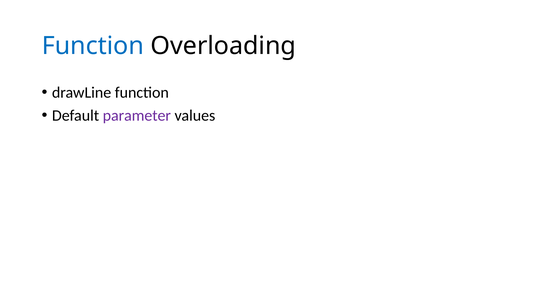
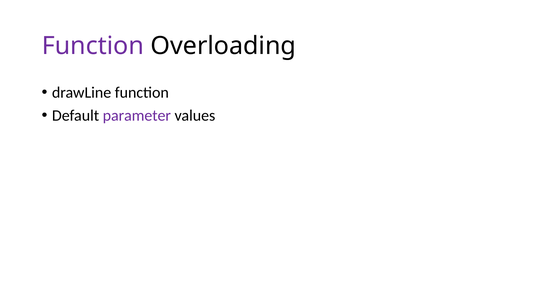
Function colour: blue -> purple (93, 46)
